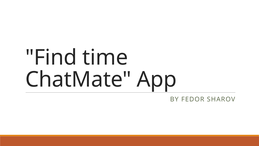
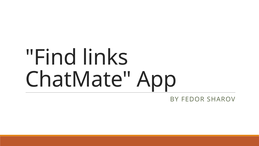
time: time -> links (105, 57)
